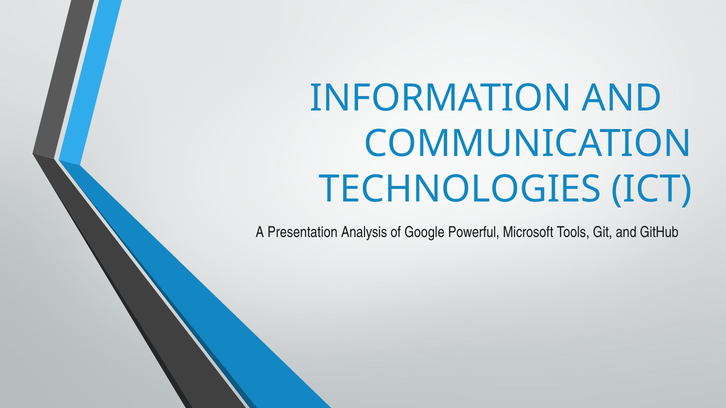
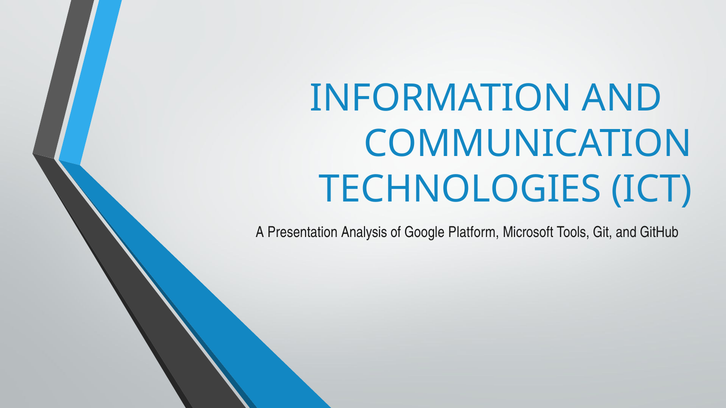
Powerful: Powerful -> Platform (474, 232)
